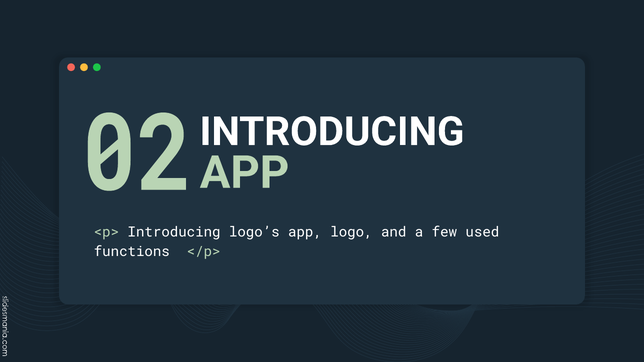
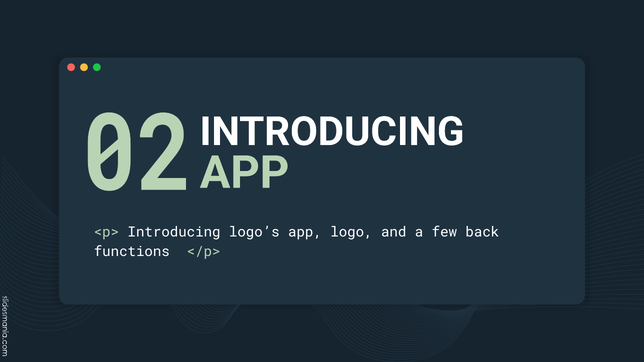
used: used -> back (482, 232)
